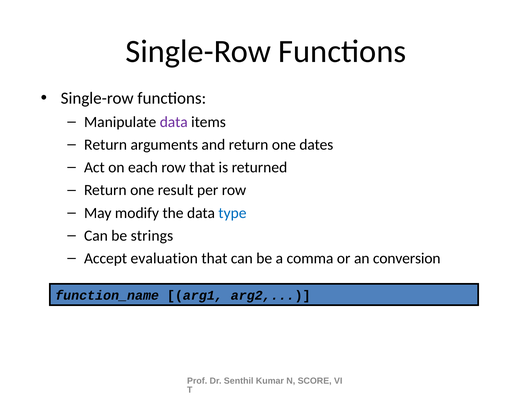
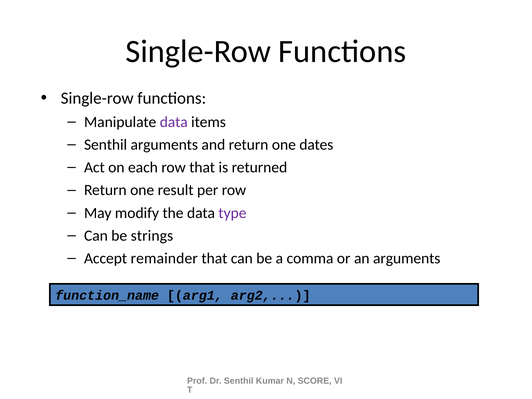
Return: Return -> Senthil (106, 145)
type colour: blue -> purple (232, 213)
evaluation: evaluation -> remainder (164, 259)
an conversion: conversion -> arguments (407, 259)
